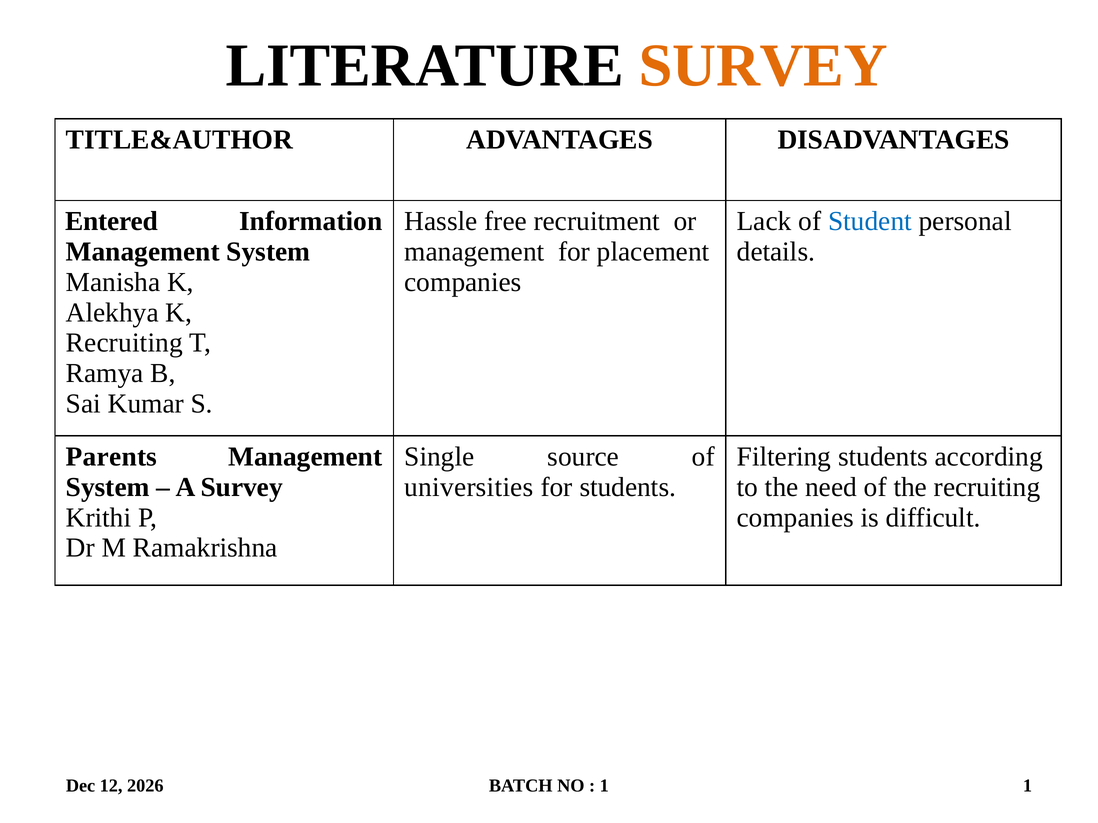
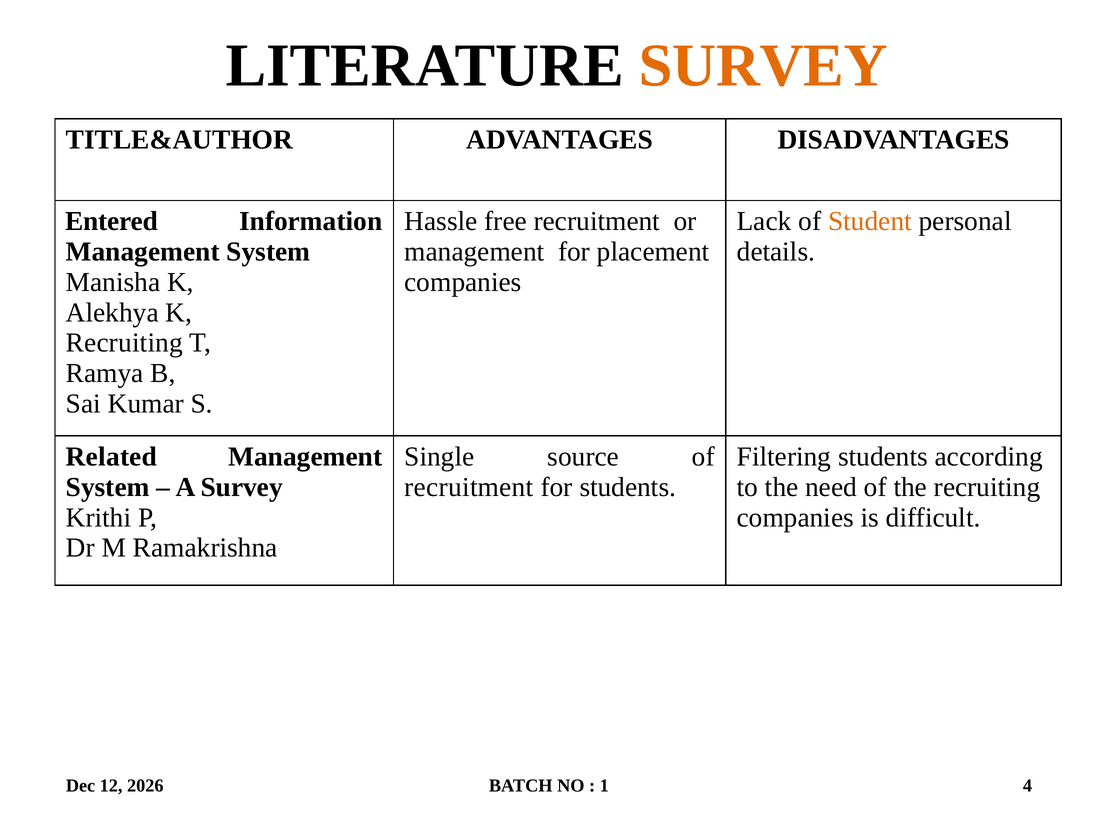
Student colour: blue -> orange (870, 221)
Parents: Parents -> Related (111, 457)
universities: universities -> recruitment (469, 487)
1 1: 1 -> 4 (1028, 786)
